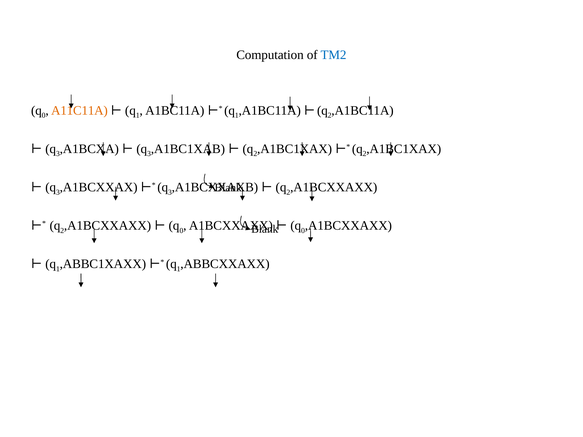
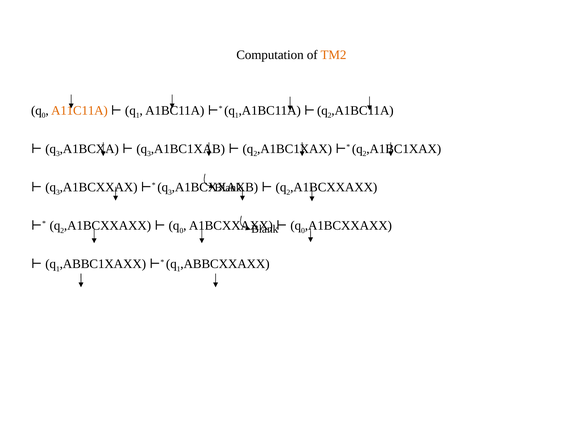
TM2 colour: blue -> orange (334, 55)
